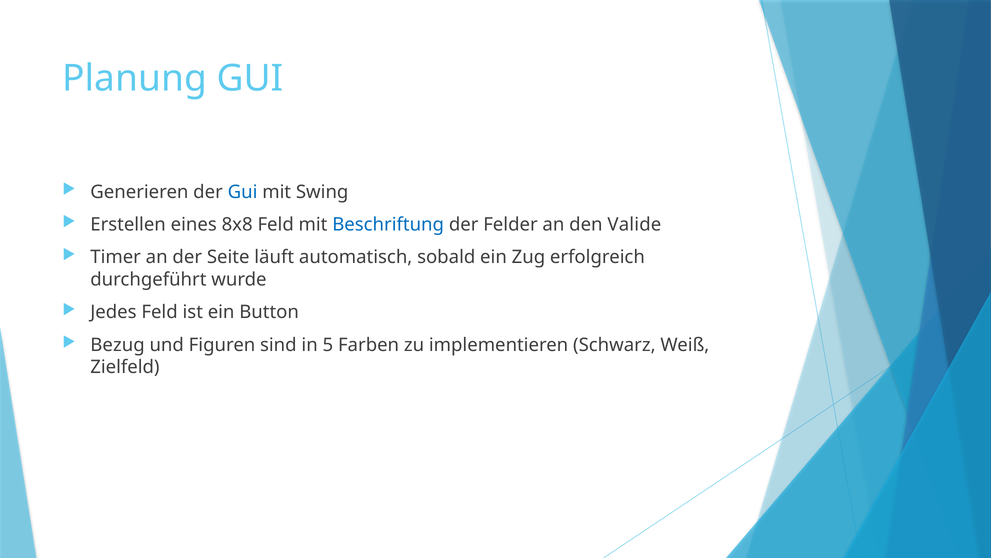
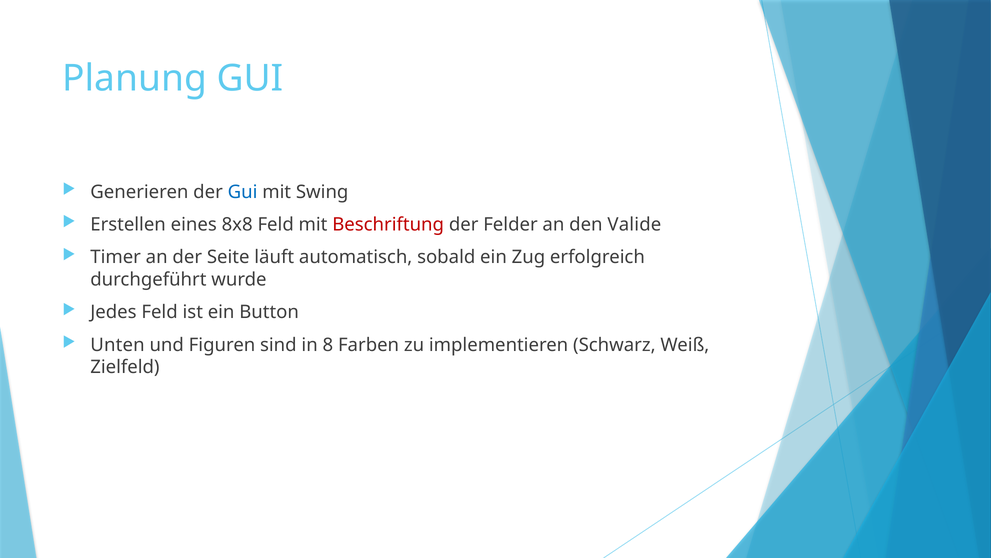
Beschriftung colour: blue -> red (388, 224)
Bezug: Bezug -> Unten (118, 345)
5: 5 -> 8 (328, 345)
